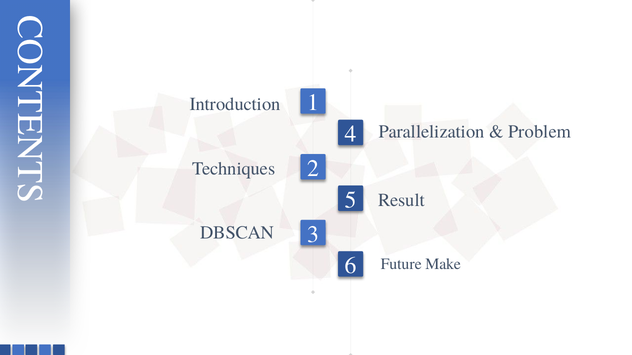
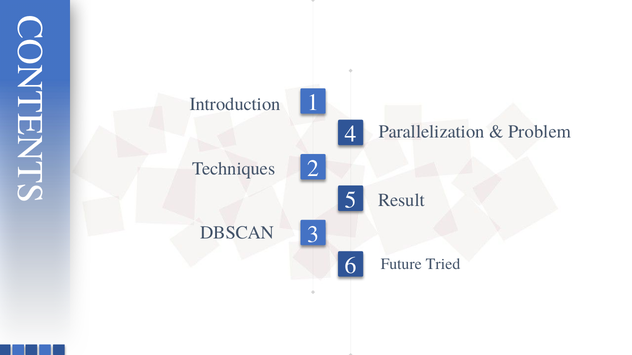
Make: Make -> Tried (443, 265)
